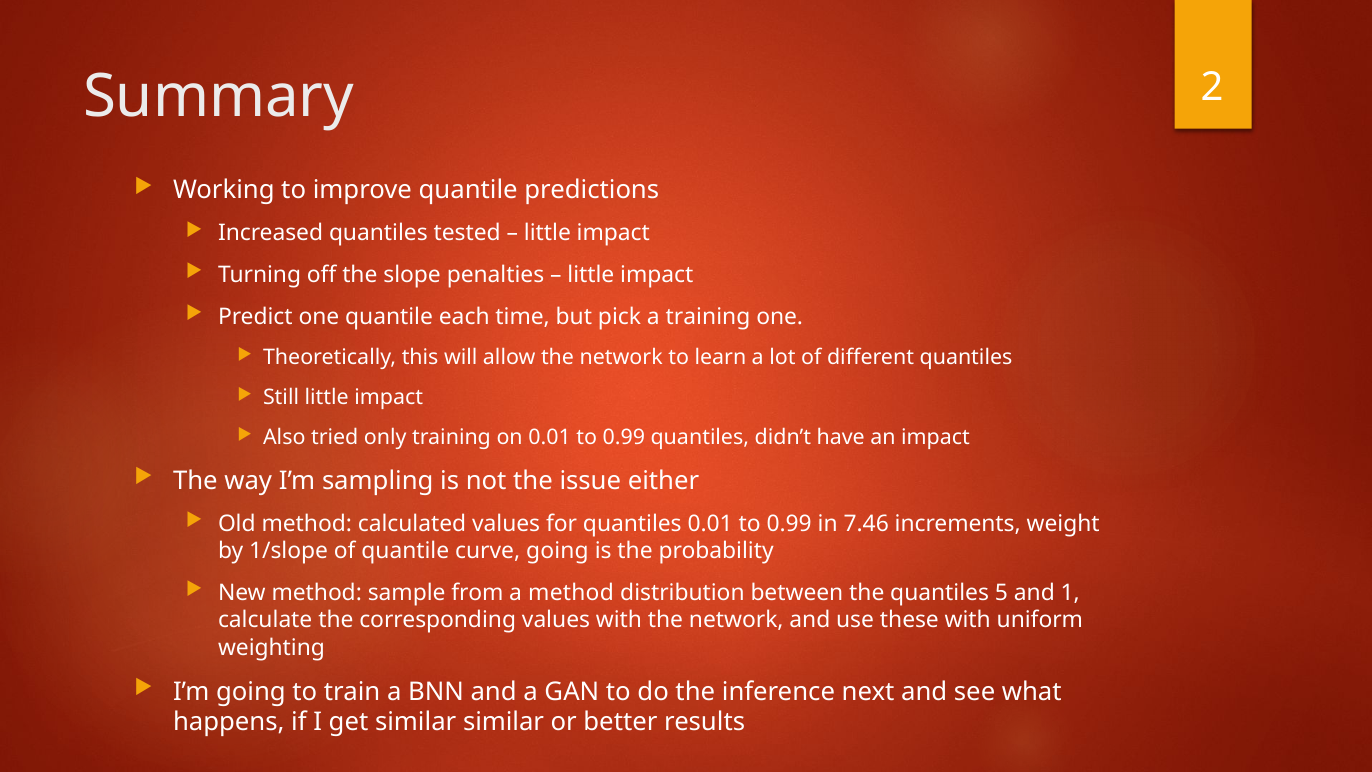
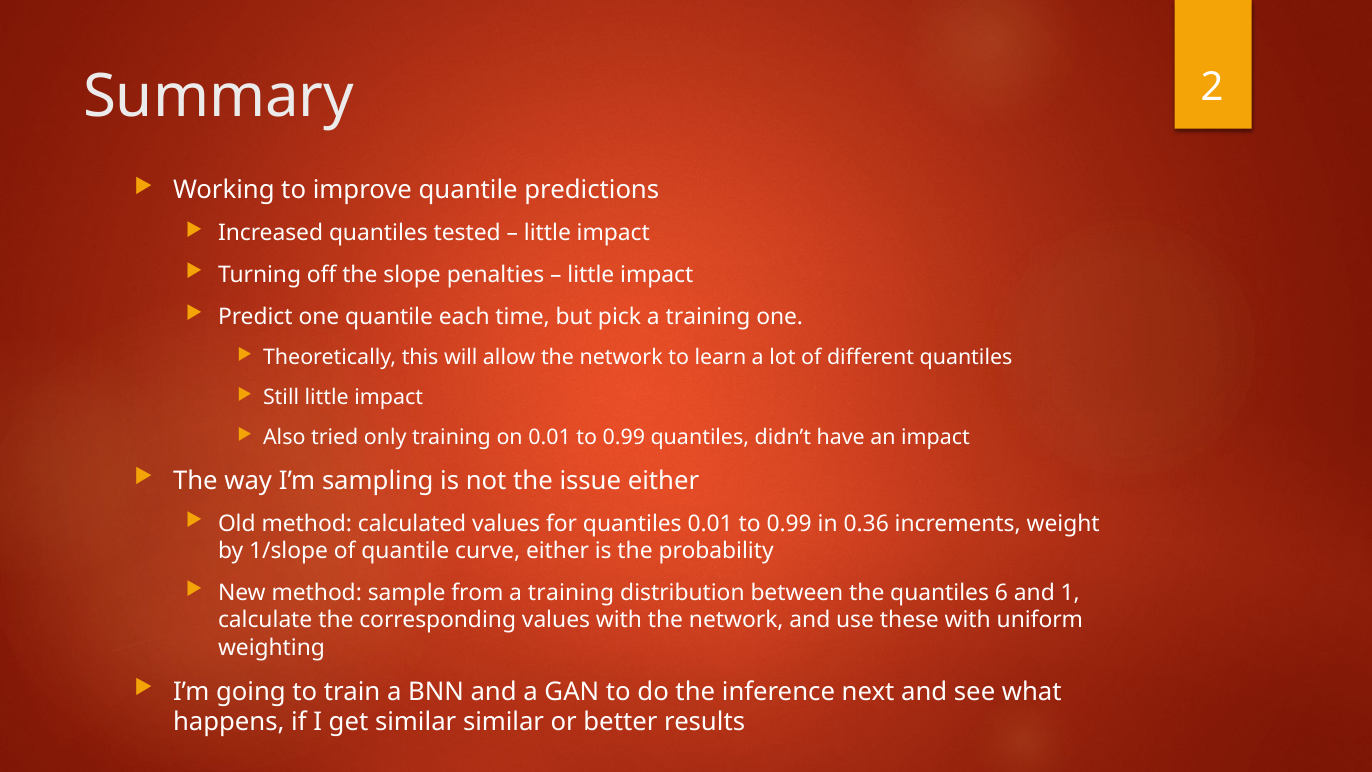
7.46: 7.46 -> 0.36 (866, 524)
curve going: going -> either (558, 551)
from a method: method -> training (571, 593)
5: 5 -> 6 (1001, 593)
